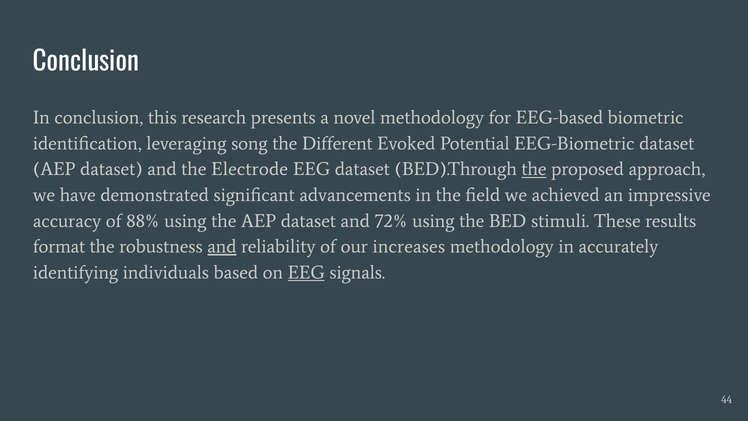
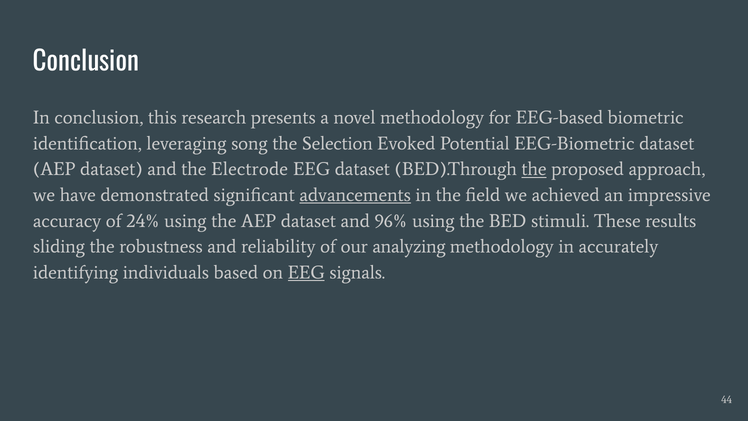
Different: Different -> Selection (337, 143)
advancements underline: none -> present (355, 195)
88%: 88% -> 24% (143, 221)
72%: 72% -> 96% (391, 221)
format: format -> sliding (59, 247)
and underline: present -> none (222, 247)
increases: increases -> analyzing (409, 247)
